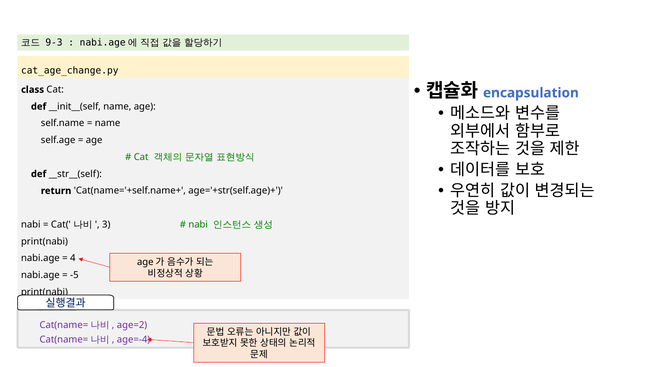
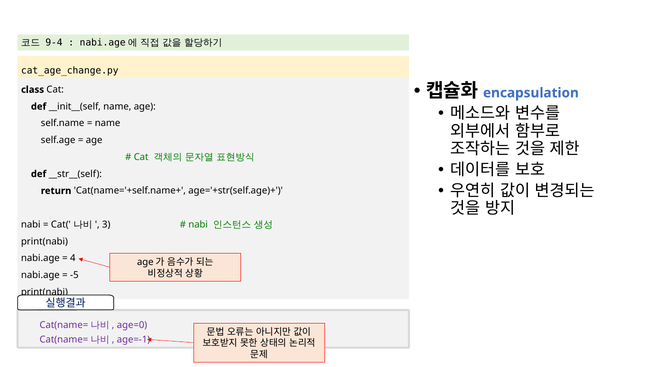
9-3: 9-3 -> 9-4 (54, 43)
age=2: age=2 -> age=0 (132, 325)
age=-4: age=-4 -> age=-1 (134, 340)
